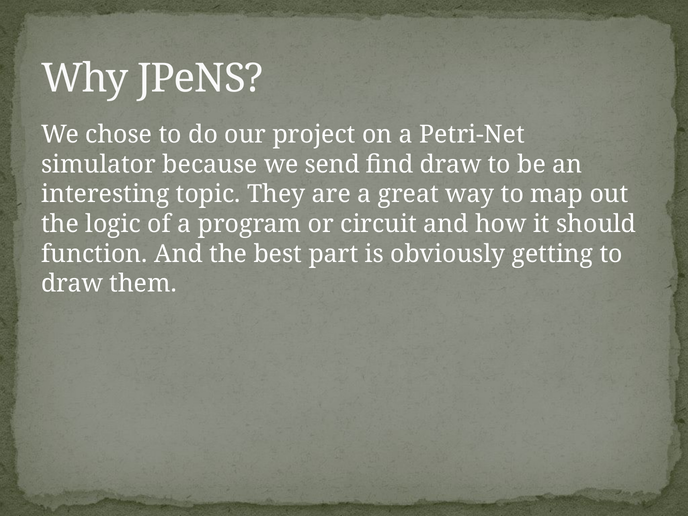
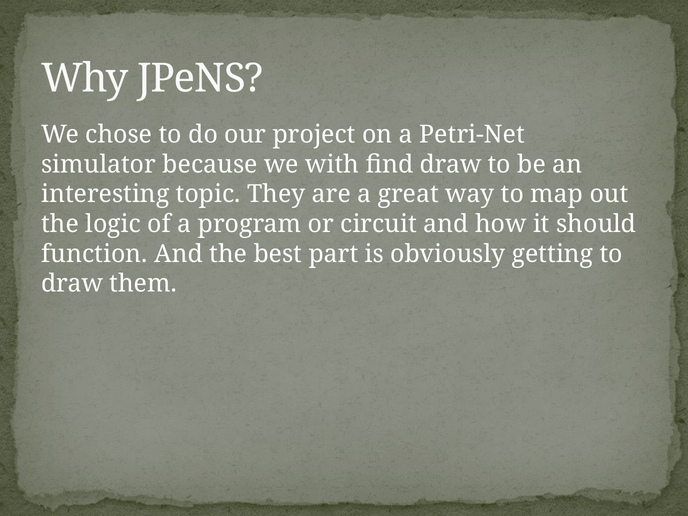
send: send -> with (332, 164)
